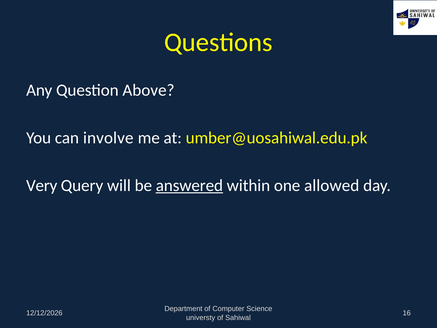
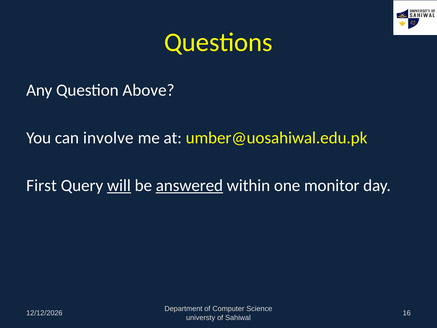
Very: Very -> First (42, 185)
will underline: none -> present (119, 185)
allowed: allowed -> monitor (332, 185)
